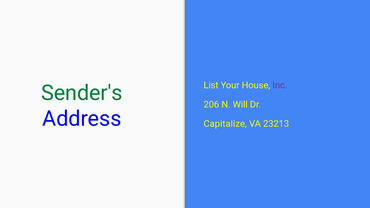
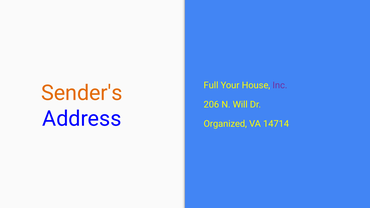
List: List -> Full (211, 85)
Sender's colour: green -> orange (82, 93)
Capitalize: Capitalize -> Organized (225, 124)
23213: 23213 -> 14714 (276, 124)
